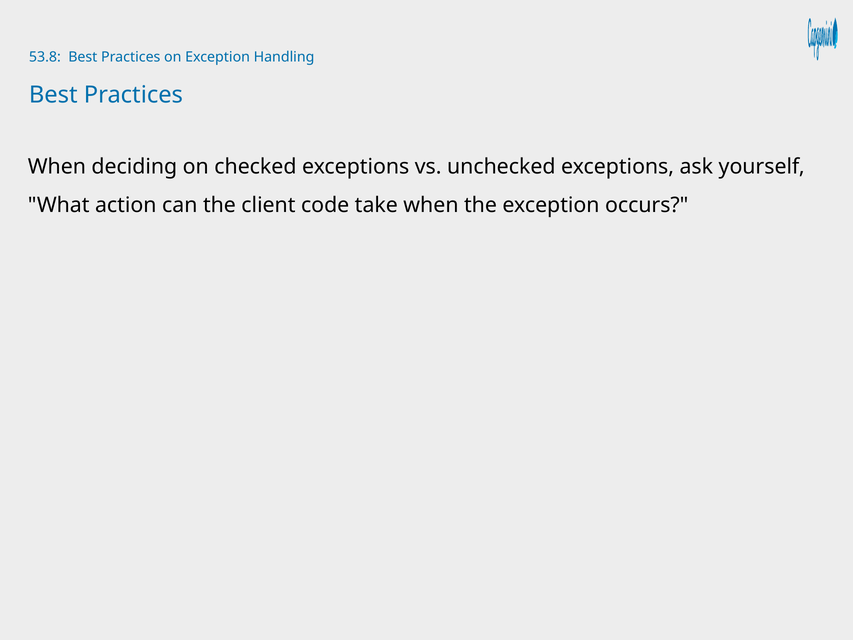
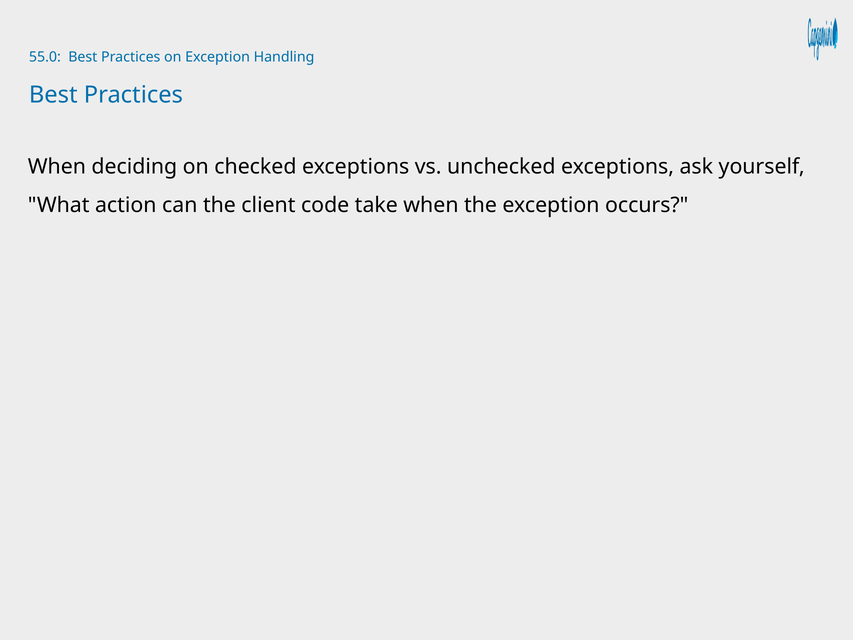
53.8: 53.8 -> 55.0 (45, 57)
